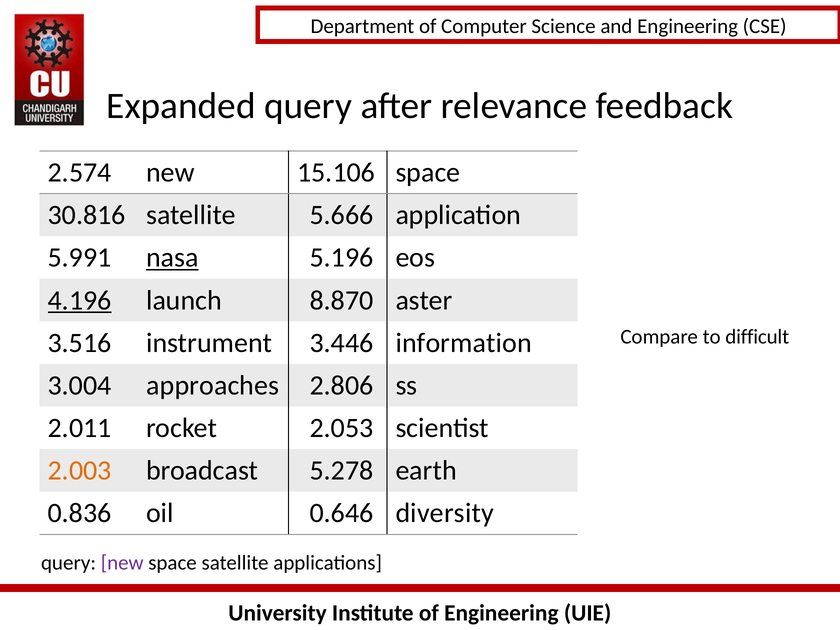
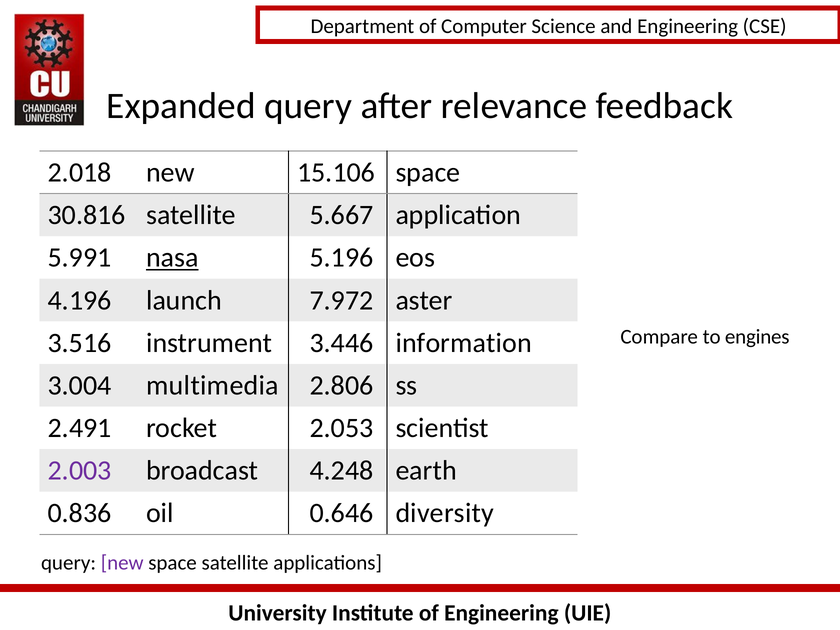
2.574: 2.574 -> 2.018 (80, 172)
5.666: 5.666 -> 5.667 (342, 215)
4.196 underline: present -> none (80, 300)
8.870: 8.870 -> 7.972 (342, 300)
difficult: difficult -> engines (757, 337)
approaches: approaches -> multimedia (213, 385)
2.011: 2.011 -> 2.491 (80, 428)
2.003 colour: orange -> purple (80, 471)
5.278: 5.278 -> 4.248 (342, 471)
